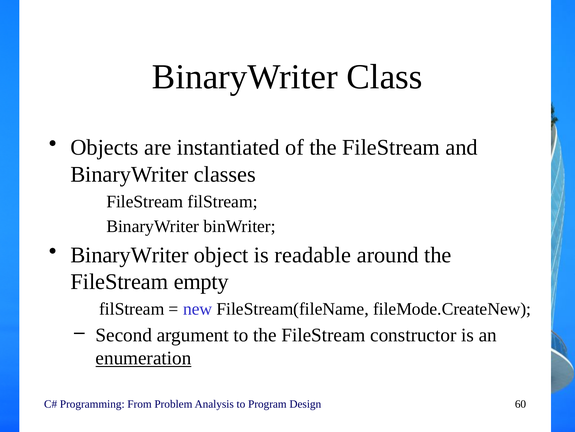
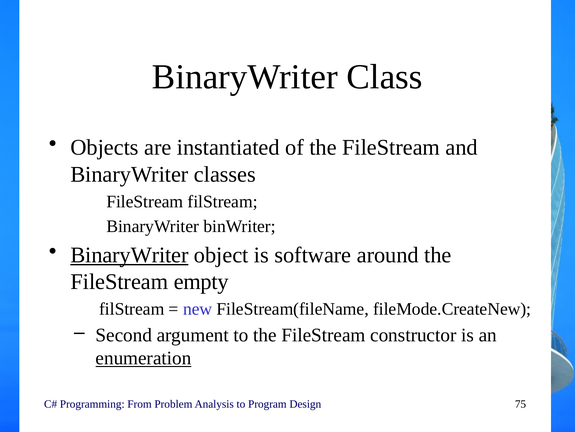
BinaryWriter underline: none -> present (129, 255)
readable: readable -> software (313, 255)
60: 60 -> 75 (521, 403)
